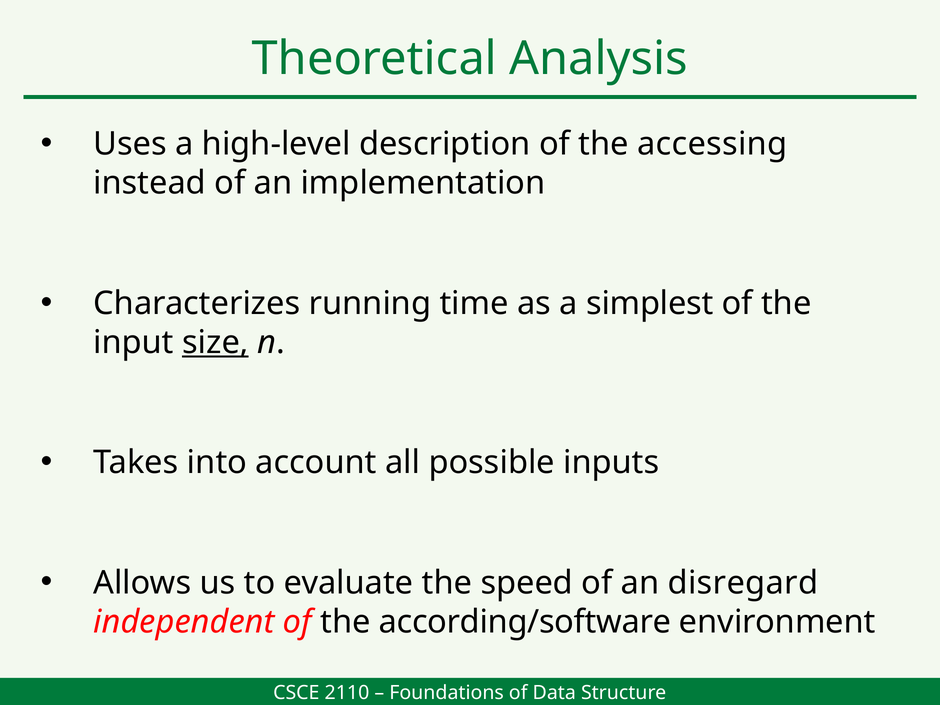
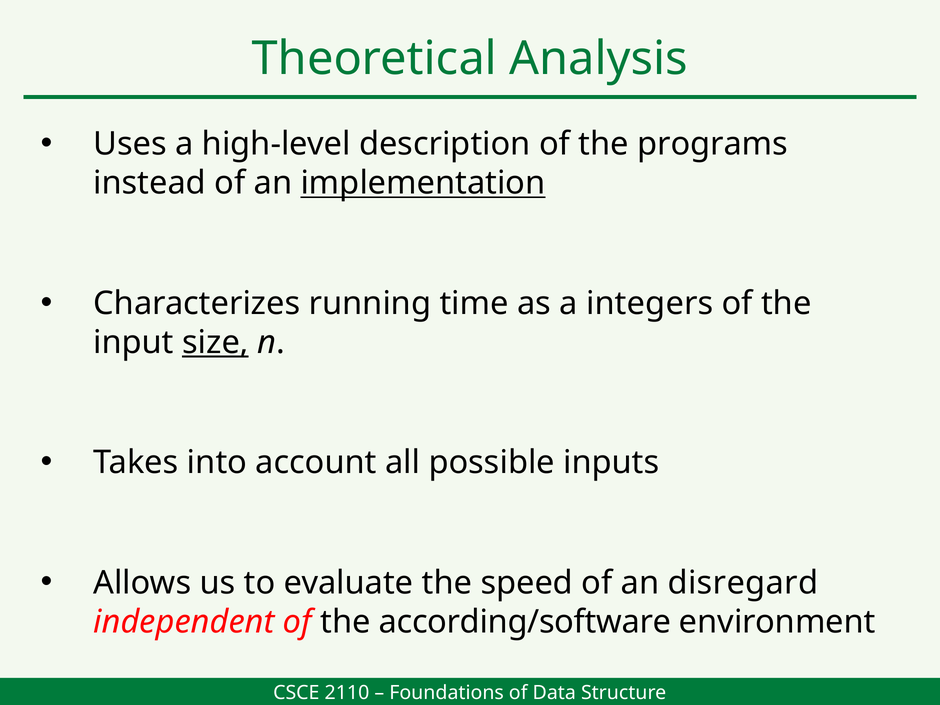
accessing: accessing -> programs (712, 144)
implementation underline: none -> present (423, 183)
simplest: simplest -> integers (650, 303)
